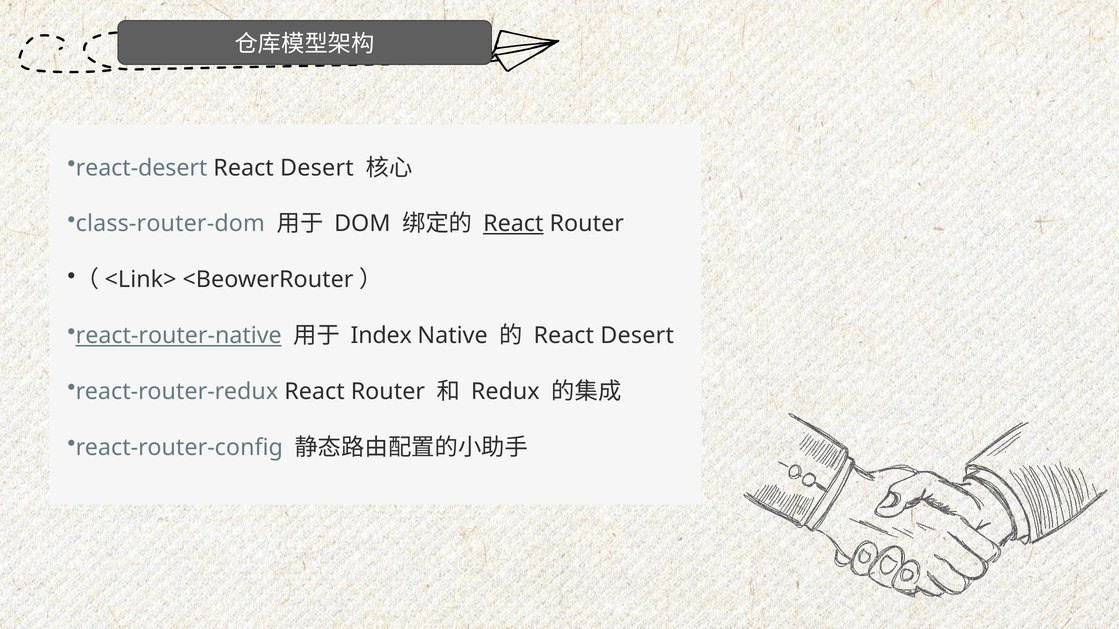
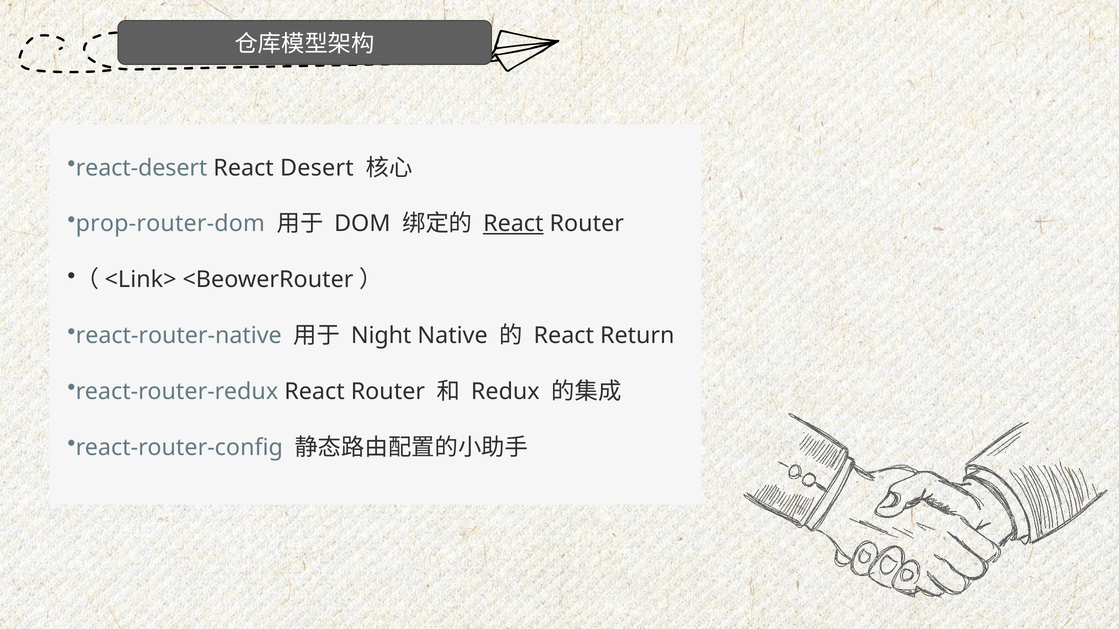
class-router-dom: class-router-dom -> prop-router-dom (170, 224)
react-router-native underline: present -> none (179, 336)
Index: Index -> Night (381, 336)
Desert: Desert -> Return (637, 336)
